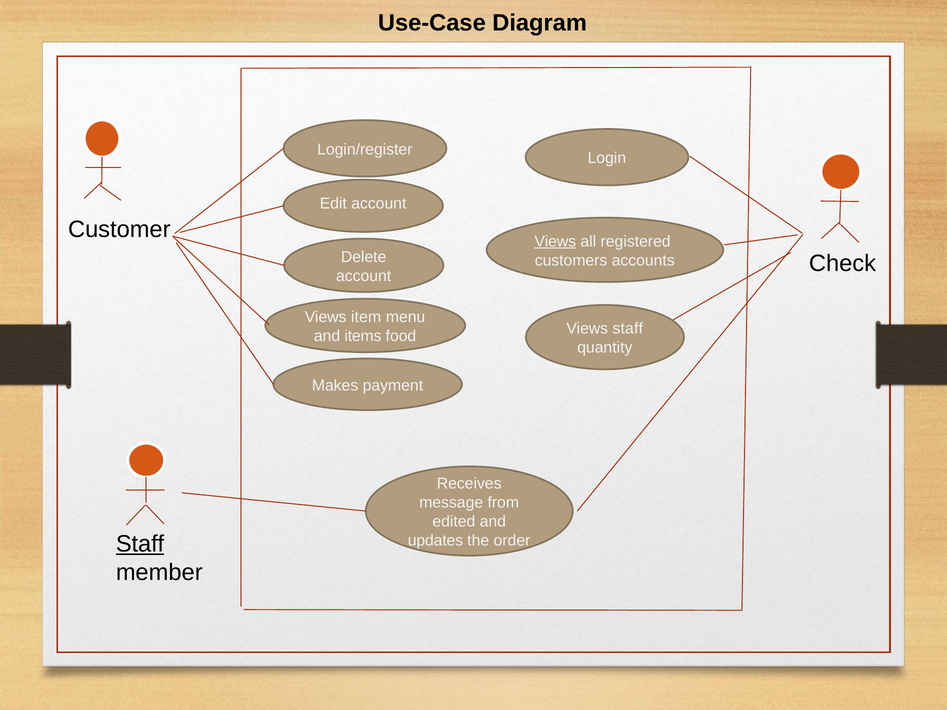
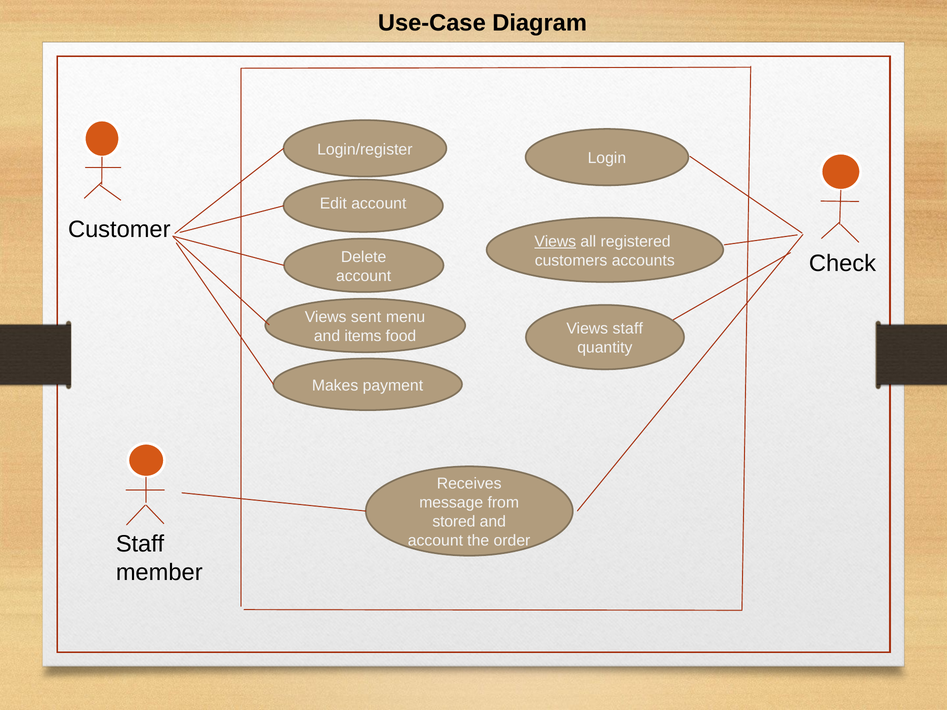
item: item -> sent (366, 317)
edited: edited -> stored (454, 522)
Staff underline: present -> none (140, 544)
updates: updates -> account (435, 541)
